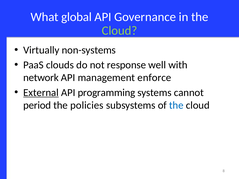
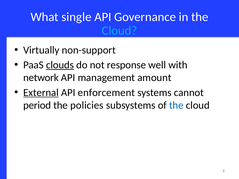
global: global -> single (76, 17)
Cloud colour: light green -> light blue (119, 31)
non-systems: non-systems -> non-support (89, 50)
clouds underline: none -> present (60, 65)
enforce: enforce -> amount (154, 78)
programming: programming -> enforcement (106, 93)
